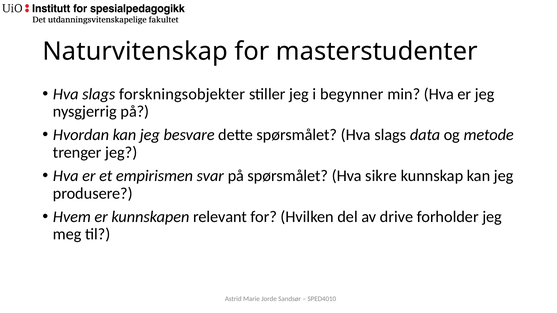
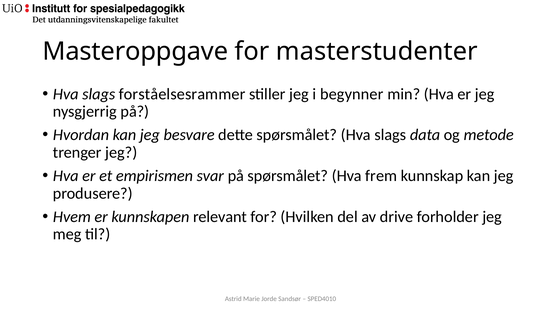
Naturvitenskap: Naturvitenskap -> Masteroppgave (135, 52)
forskningsobjekter: forskningsobjekter -> forståelsesrammer (182, 94)
sikre: sikre -> frem (381, 176)
